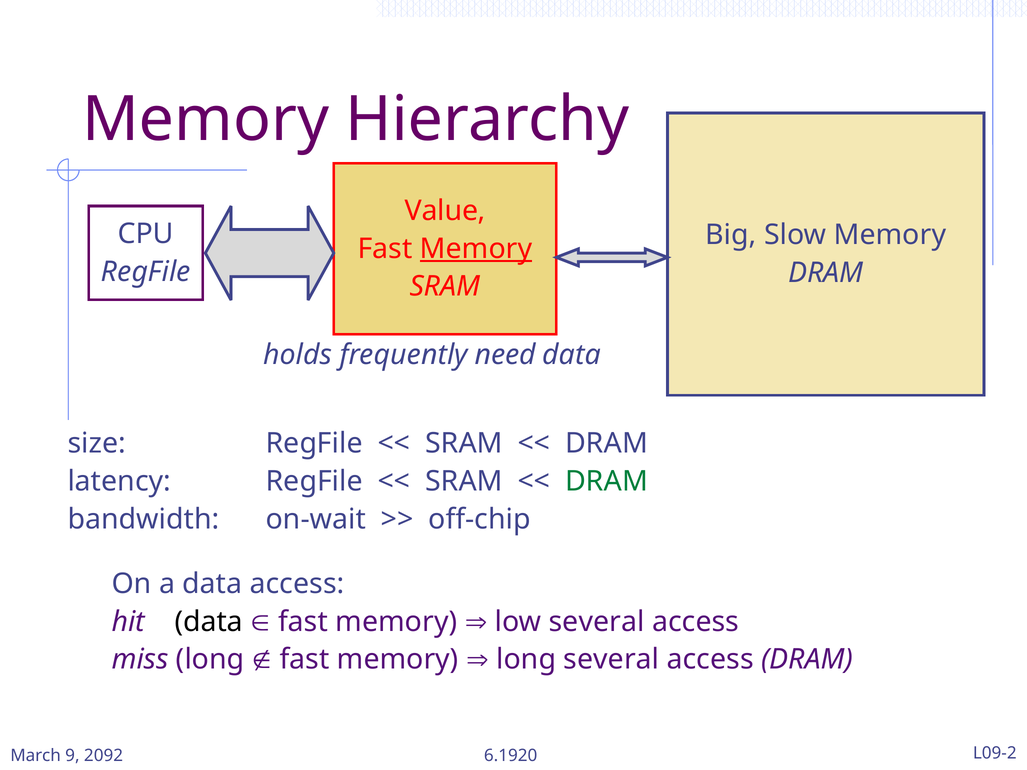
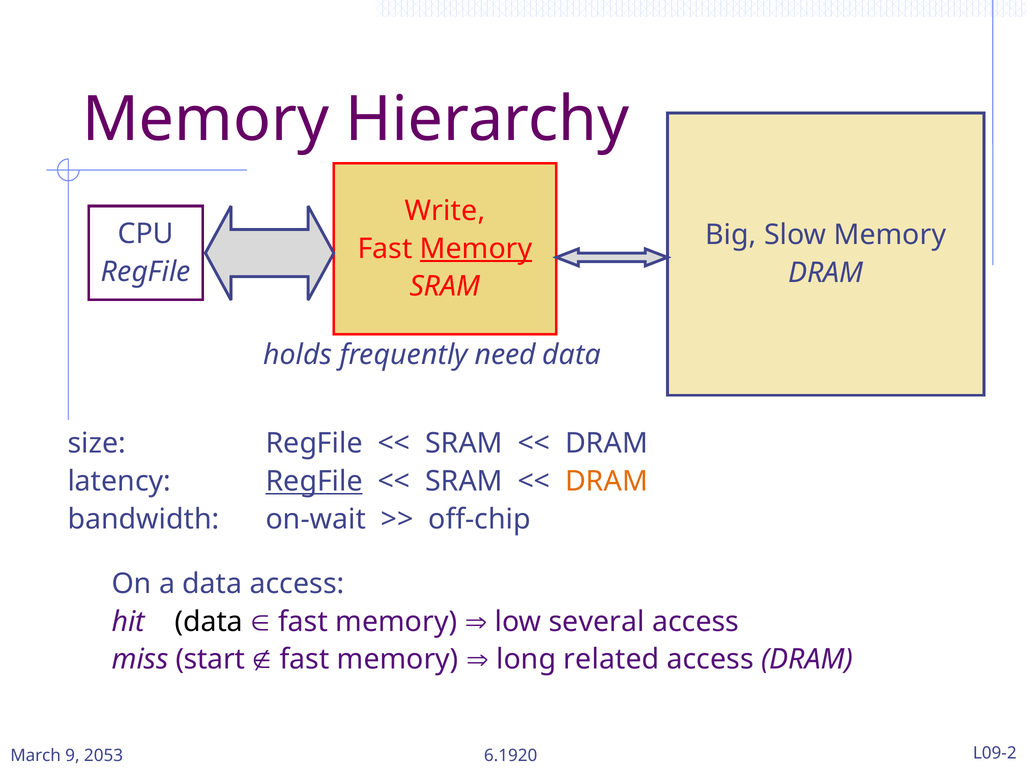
Value: Value -> Write (445, 211)
RegFile underline: none -> present (314, 482)
DRAM colour: green -> orange (607, 482)
miss long: long -> start (210, 660)
long several: several -> related (611, 660)
2092: 2092 -> 2053 (104, 756)
